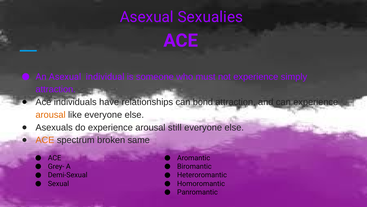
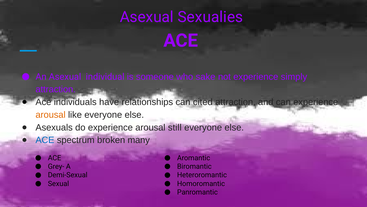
must: must -> sake (206, 77)
bond: bond -> cited (203, 102)
ACE colour: orange -> blue (45, 140)
same: same -> many (139, 140)
